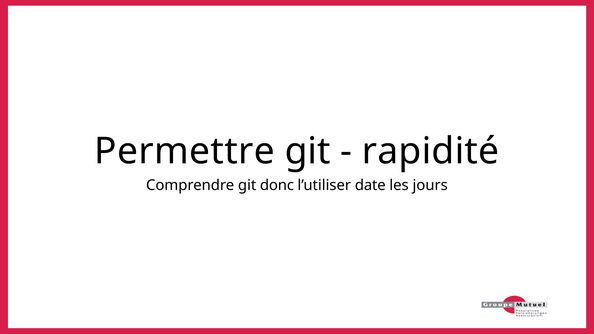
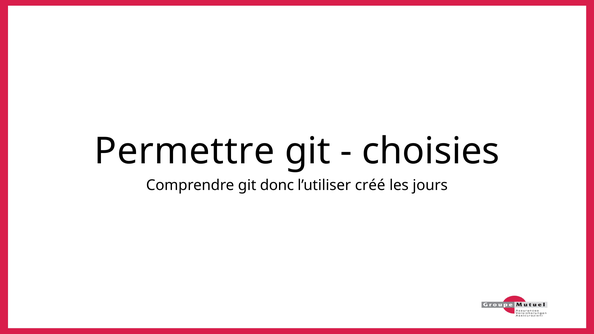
rapidité: rapidité -> choisies (431, 151)
date: date -> créé (370, 185)
